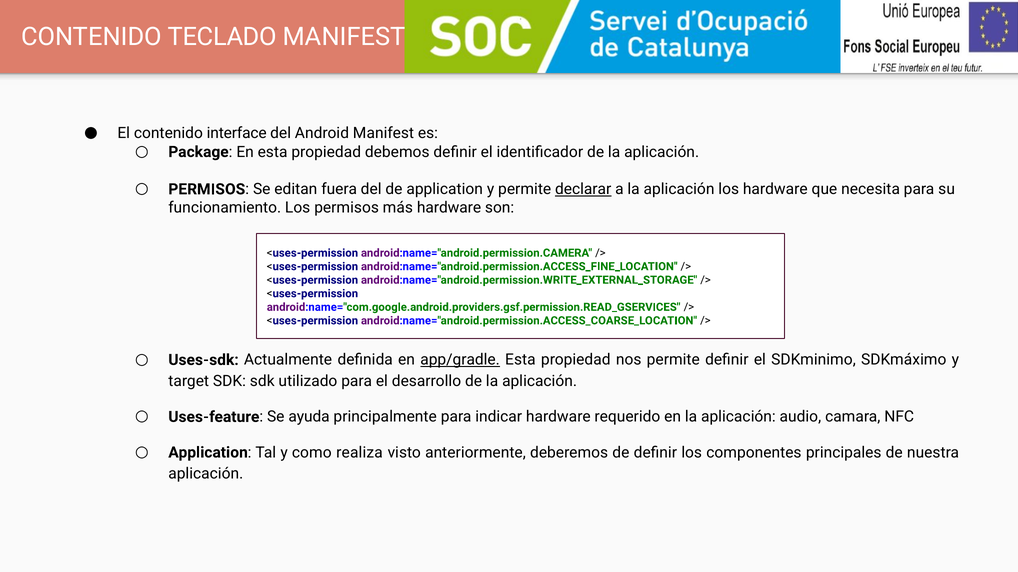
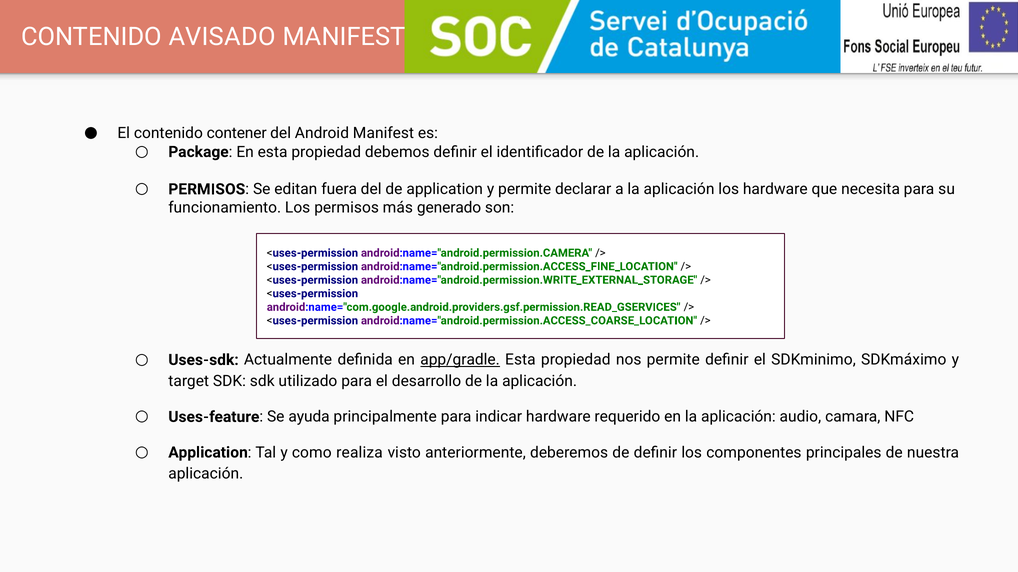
TECLADO: TECLADO -> AVISADO (222, 37)
interface: interface -> contener (237, 133)
declarar underline: present -> none (583, 189)
más hardware: hardware -> generado (449, 208)
